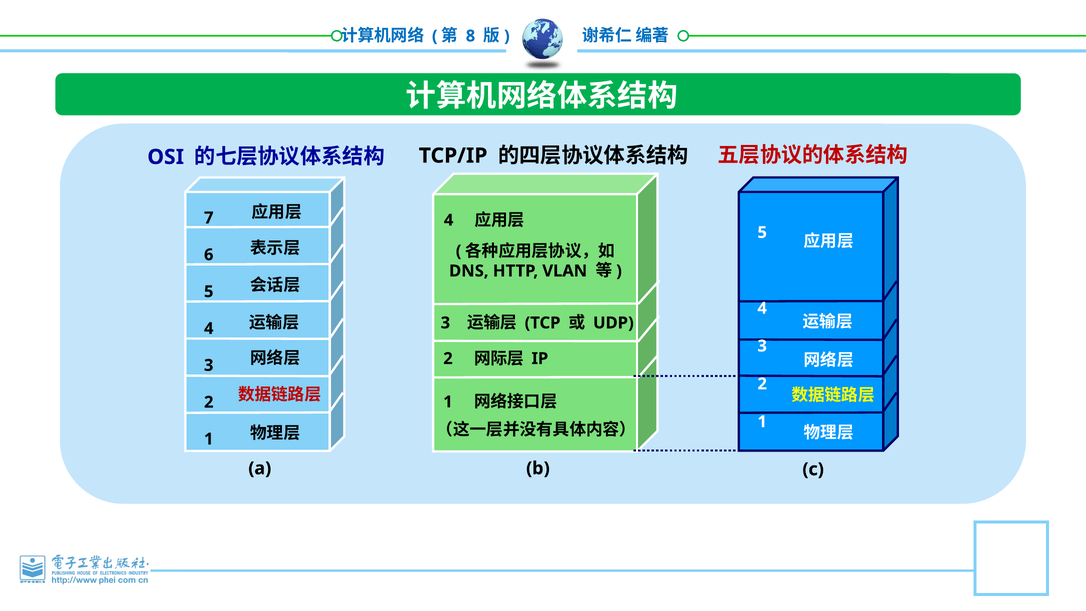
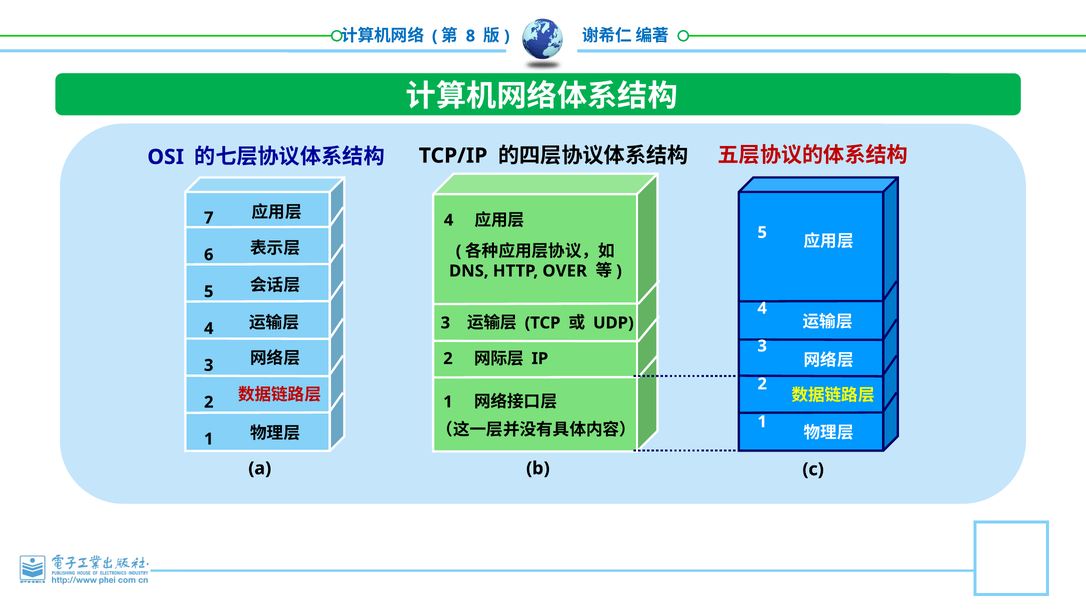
VLAN: VLAN -> OVER (565, 271)
